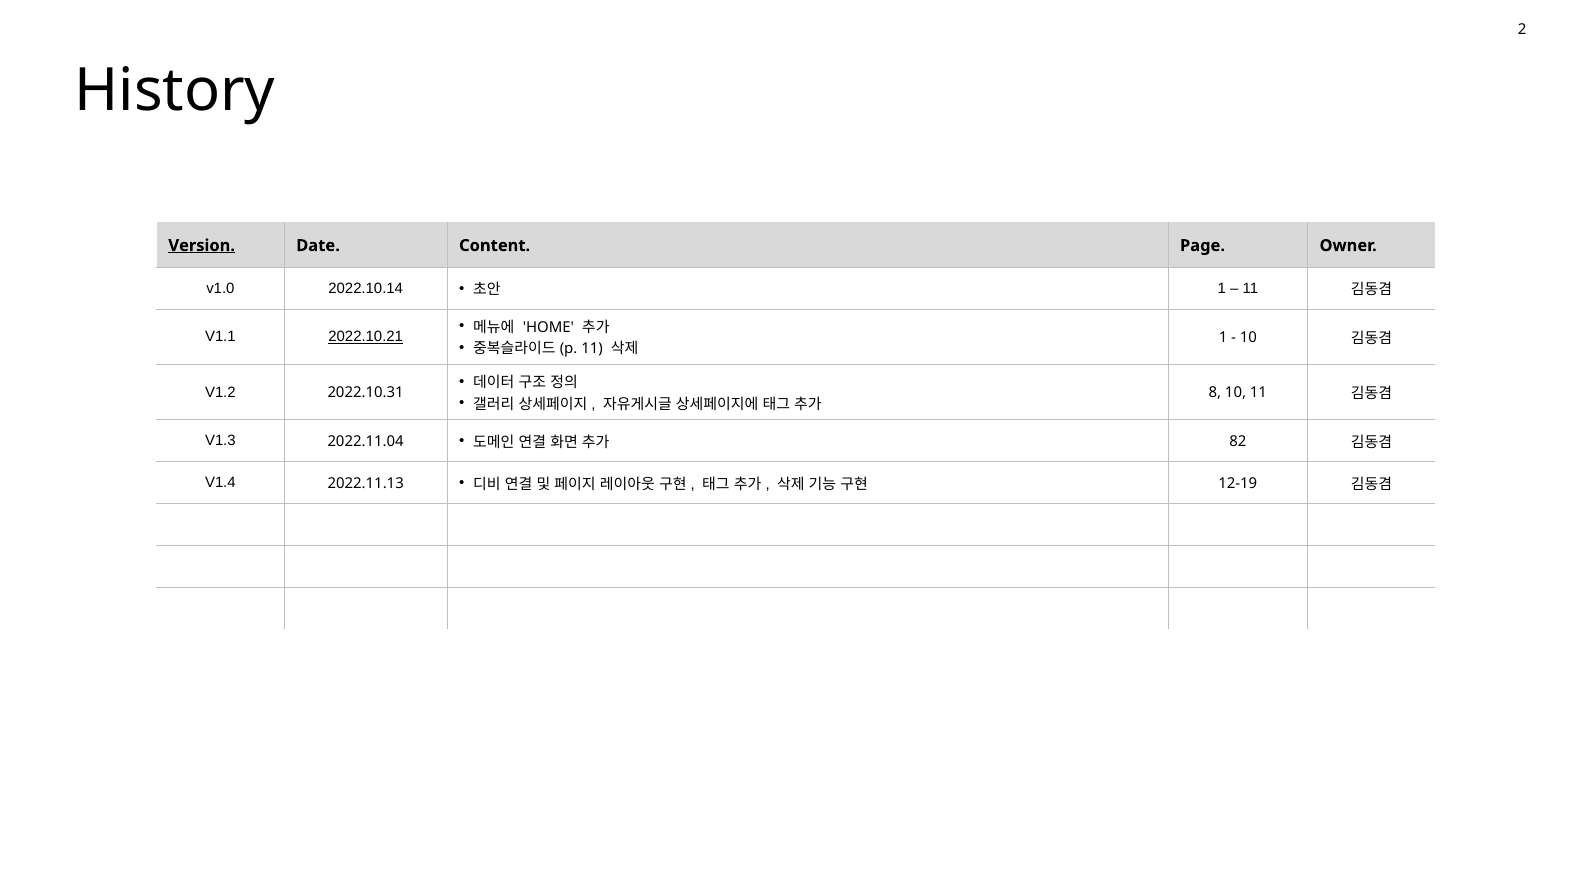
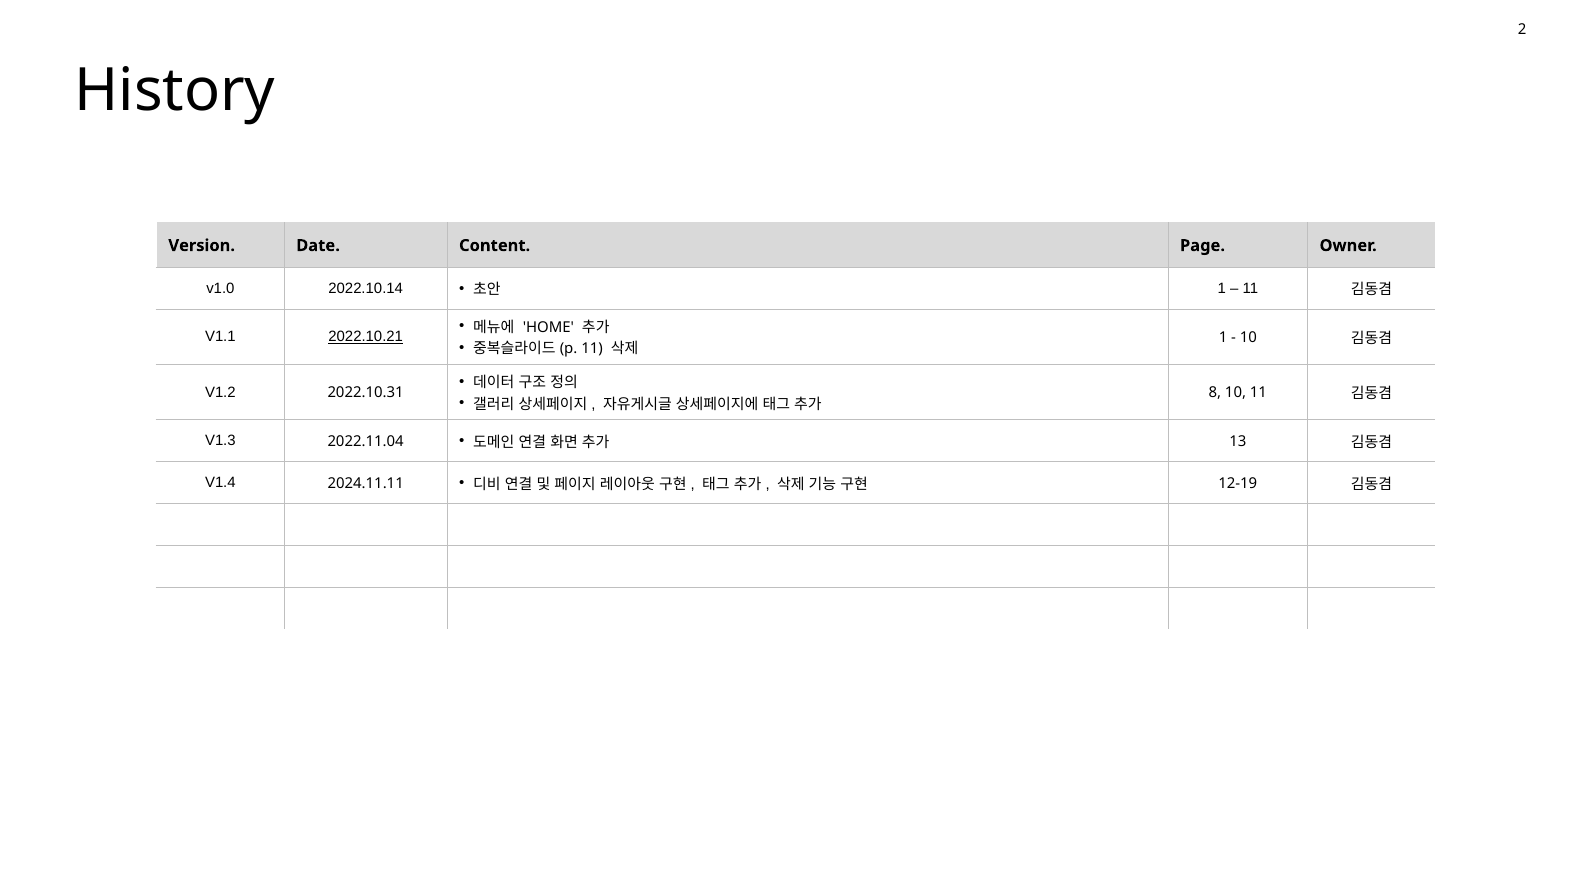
Version underline: present -> none (202, 245)
82: 82 -> 13 (1238, 441)
2022.11.13: 2022.11.13 -> 2024.11.11 (366, 483)
